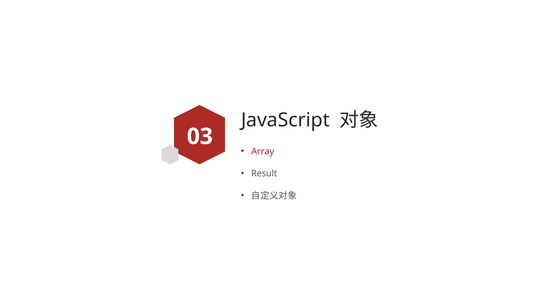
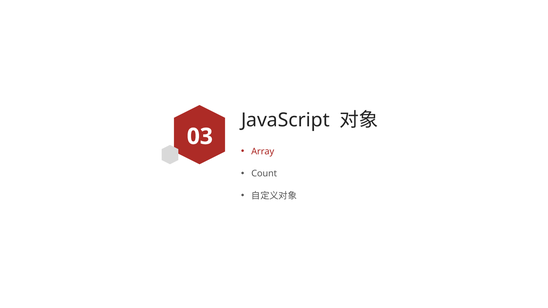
Result: Result -> Count (264, 174)
